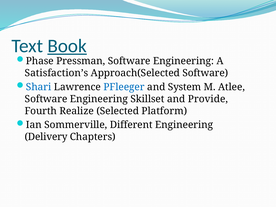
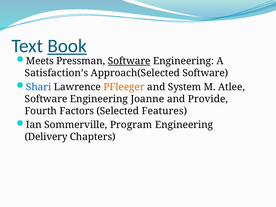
Phase: Phase -> Meets (40, 61)
Software underline: none -> present (129, 61)
PFleeger colour: blue -> orange (124, 87)
Skillset: Skillset -> Joanne (147, 99)
Realize: Realize -> Factors (77, 111)
Platform: Platform -> Features (164, 111)
Different: Different -> Program (131, 125)
